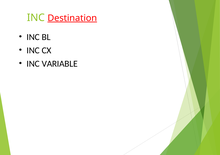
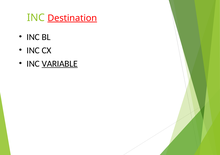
VARIABLE underline: none -> present (60, 64)
